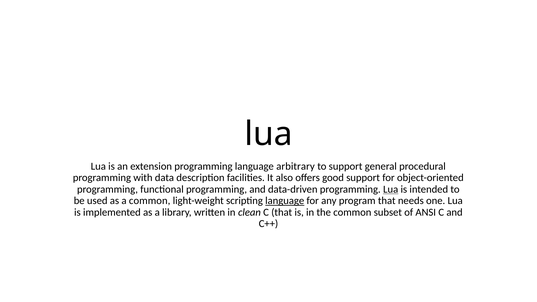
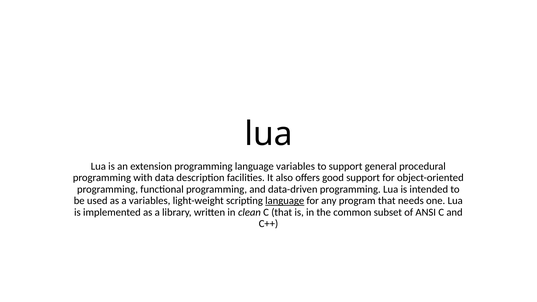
language arbitrary: arbitrary -> variables (296, 166)
Lua underline: present -> none (391, 189)
a common: common -> variables (150, 201)
